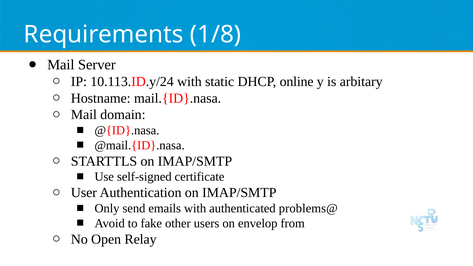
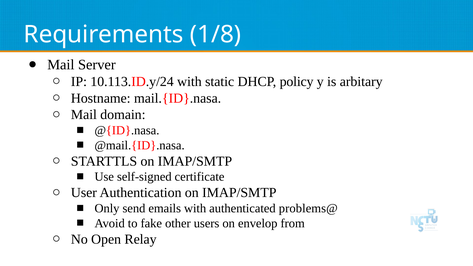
online: online -> policy (297, 82)
